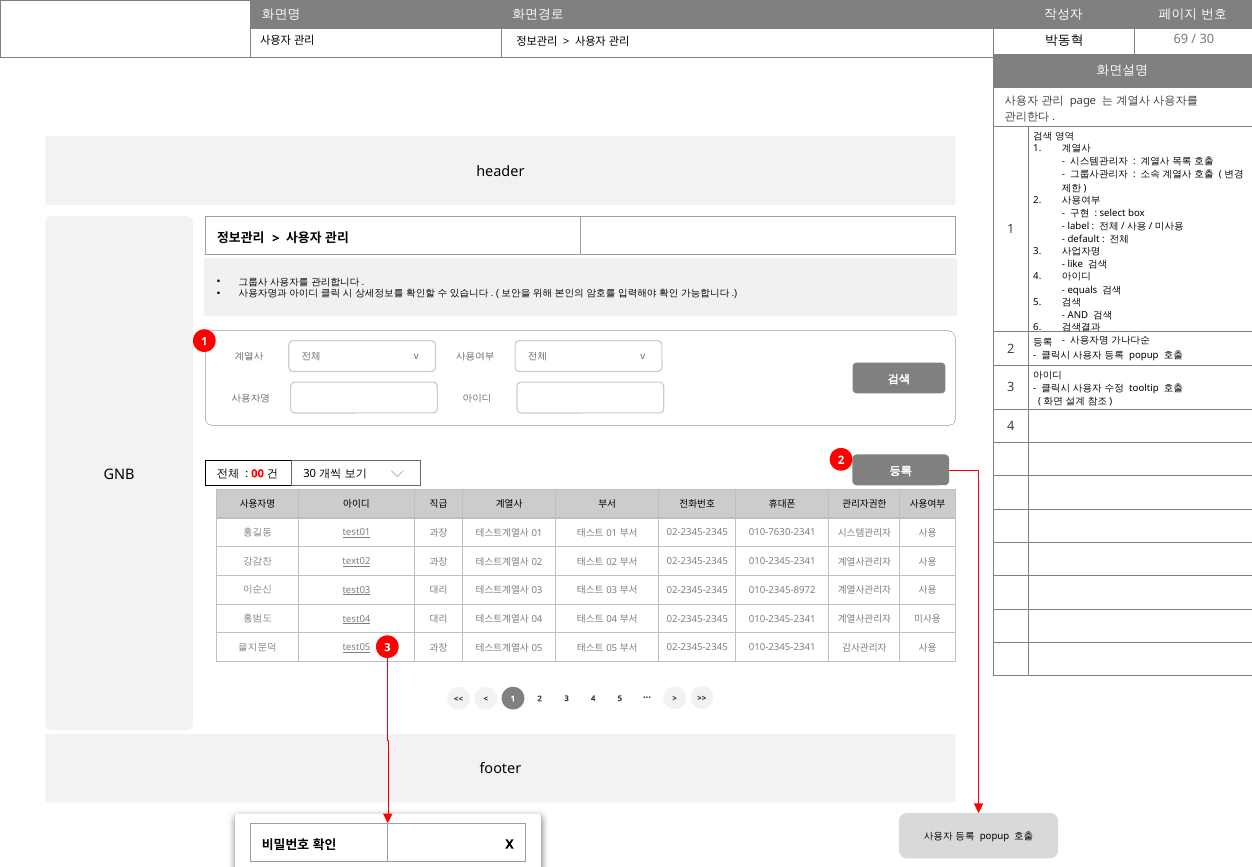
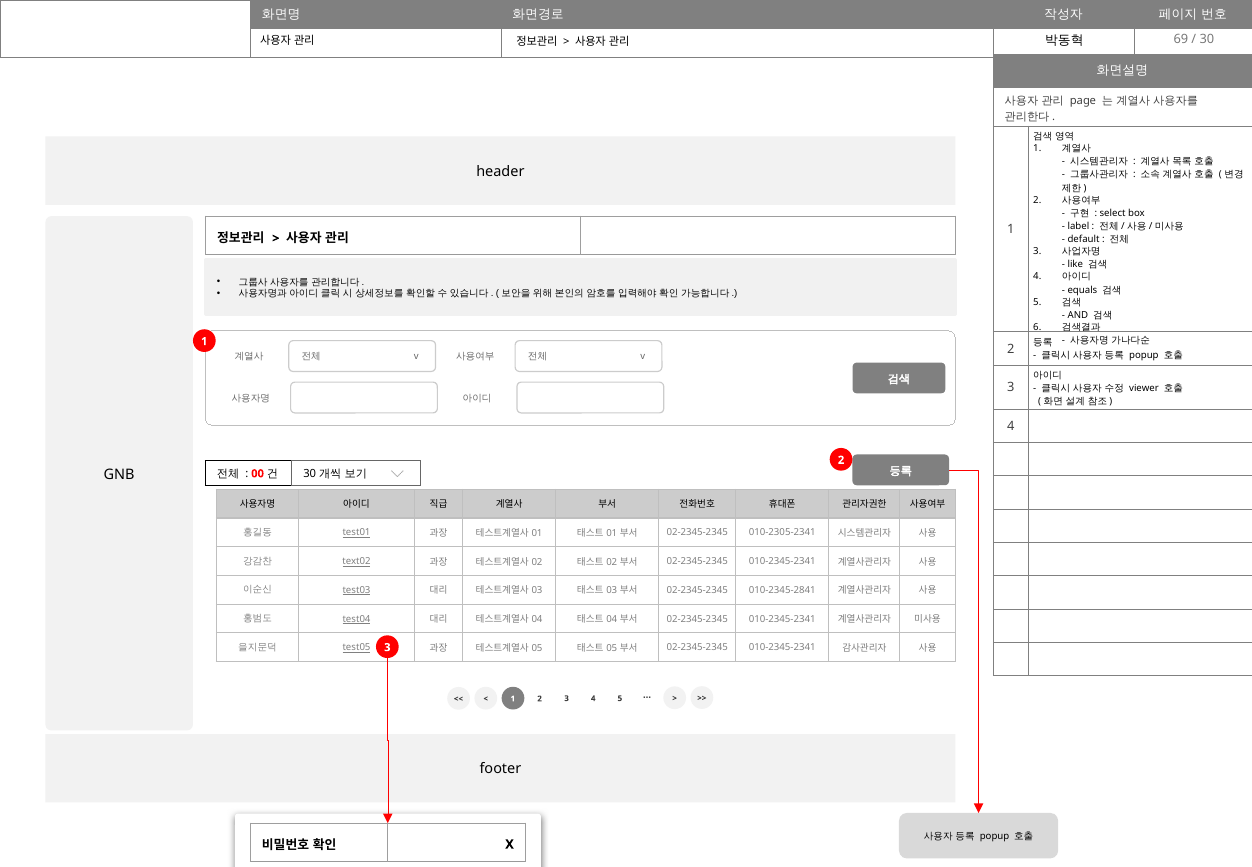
tooltip: tooltip -> viewer (1144, 388)
010-7630-2341: 010-7630-2341 -> 010-2305-2341 (782, 533)
010-2345-8972: 010-2345-8972 -> 010-2345-2841 (782, 590)
